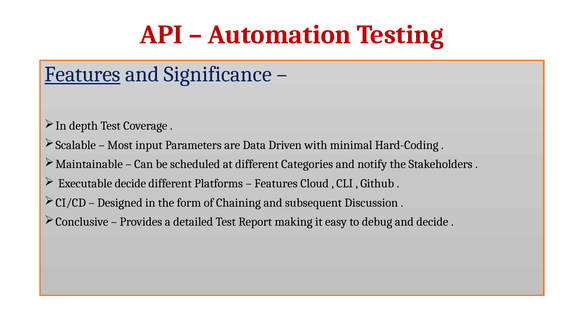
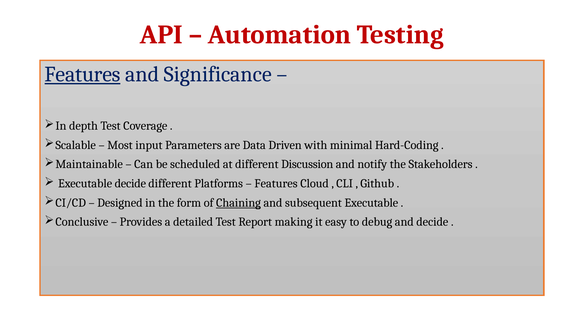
Categories: Categories -> Discussion (307, 165)
Chaining underline: none -> present (238, 203)
subsequent Discussion: Discussion -> Executable (371, 203)
